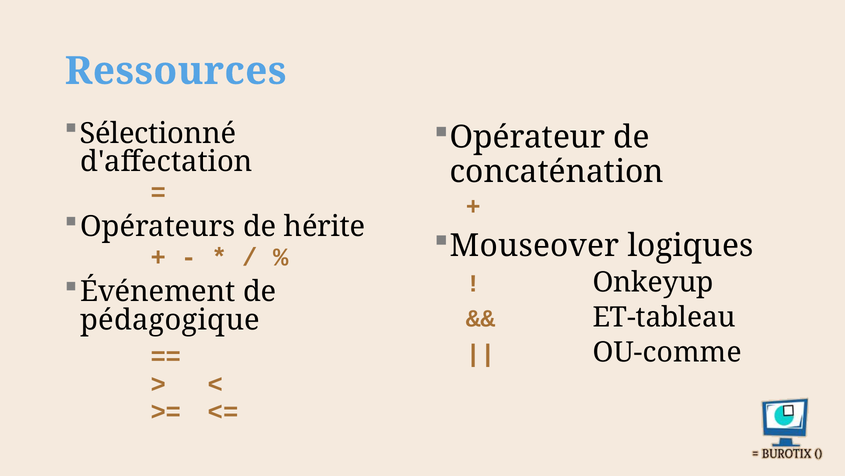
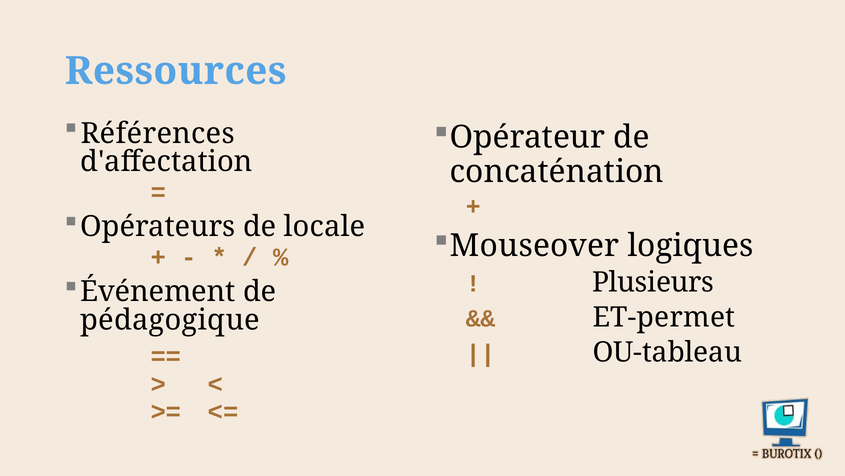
Sélectionné: Sélectionné -> Références (158, 133)
hérite: hérite -> locale (325, 226)
Onkeyup: Onkeyup -> Plusieurs (653, 282)
ET-tableau: ET-tableau -> ET-permet (664, 317)
OU-comme: OU-comme -> OU-tableau (667, 352)
